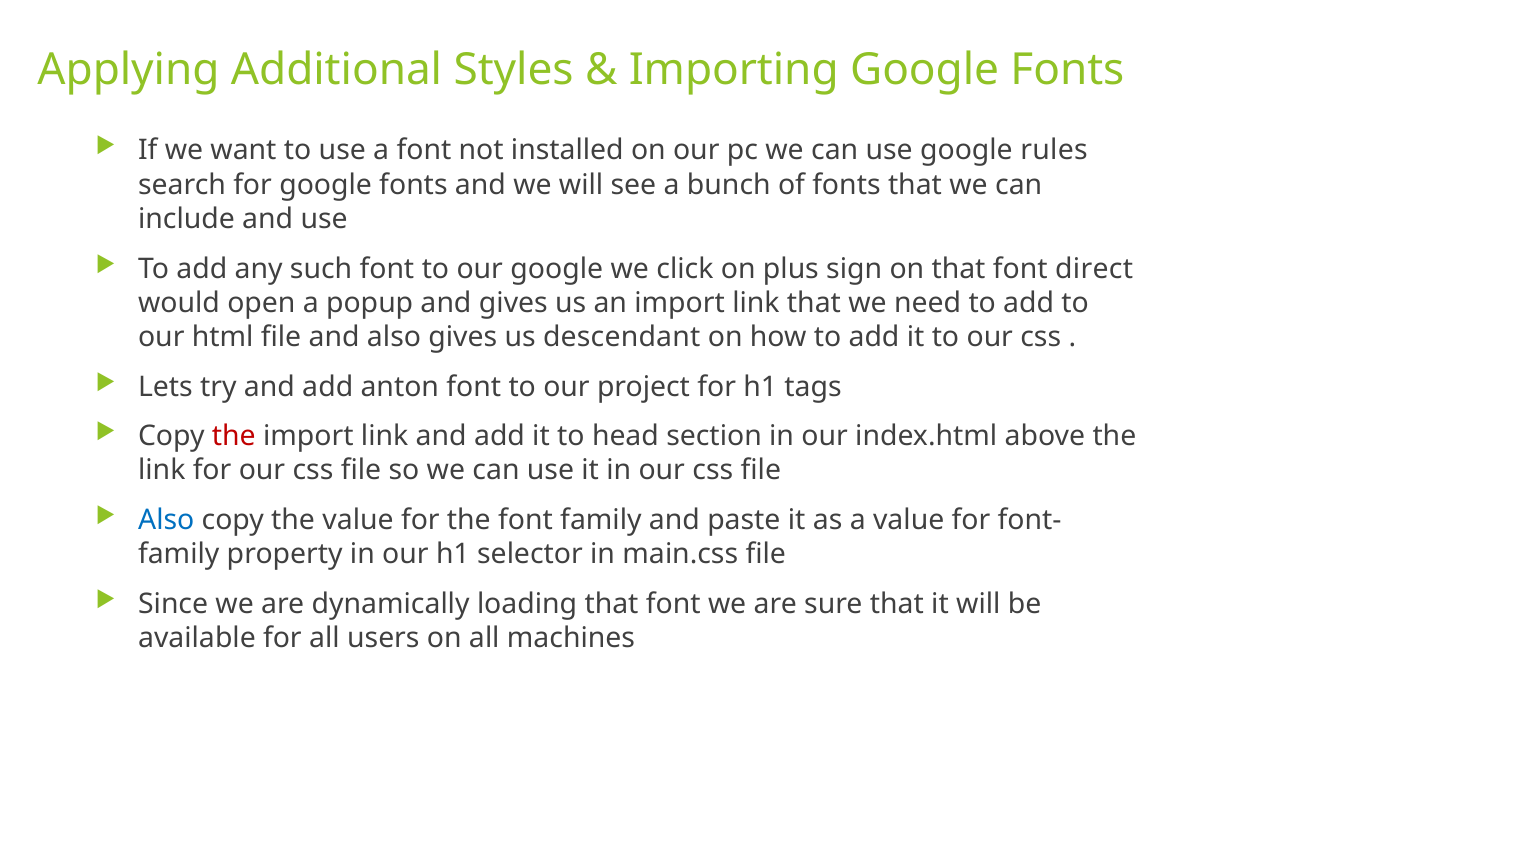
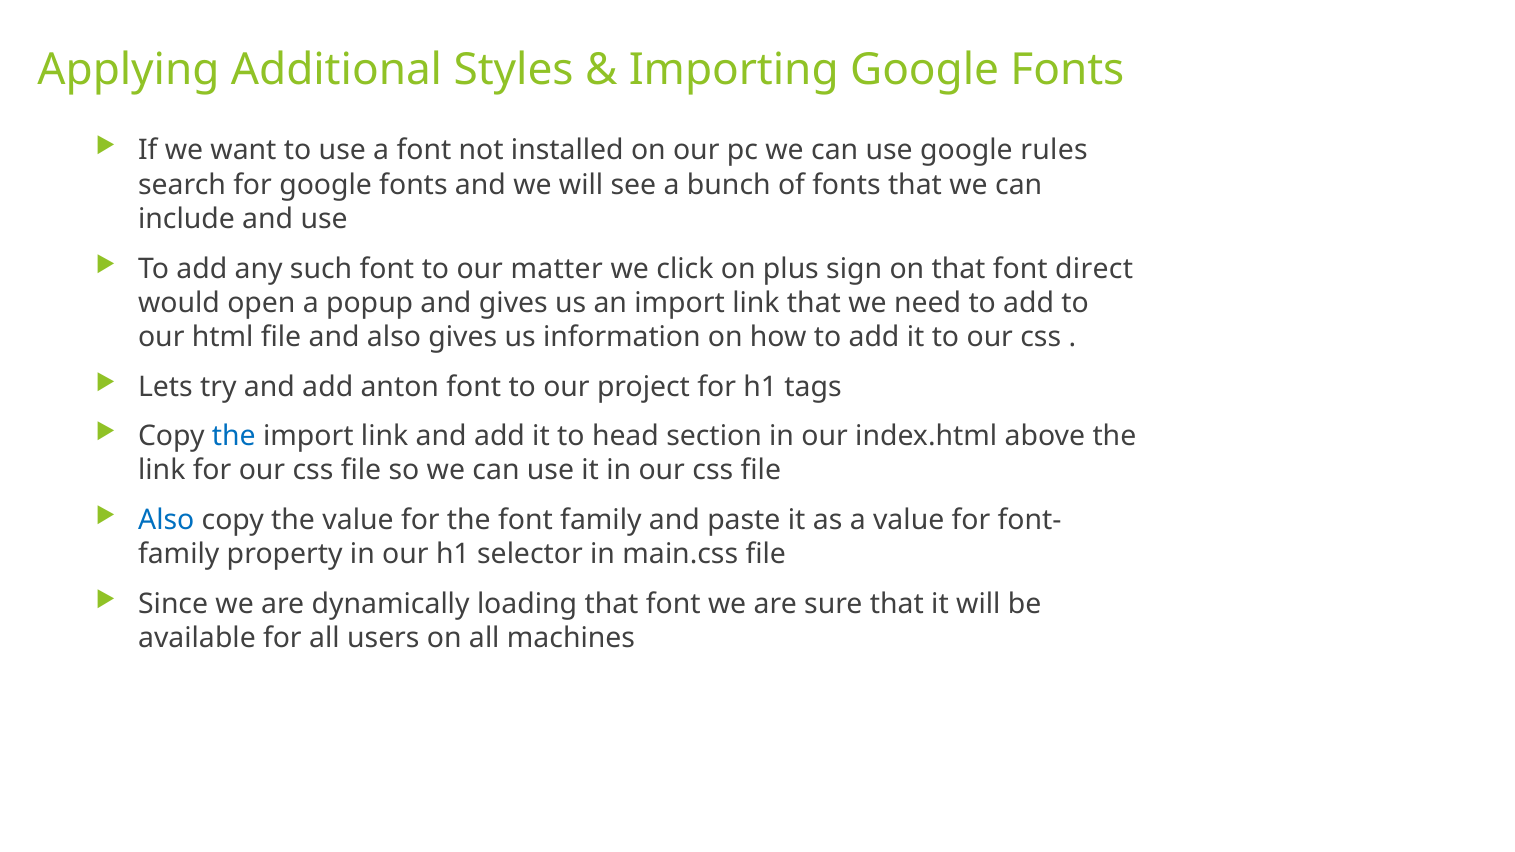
our google: google -> matter (557, 269)
descendant: descendant -> information (622, 337)
the colour: red -> blue (234, 437)
